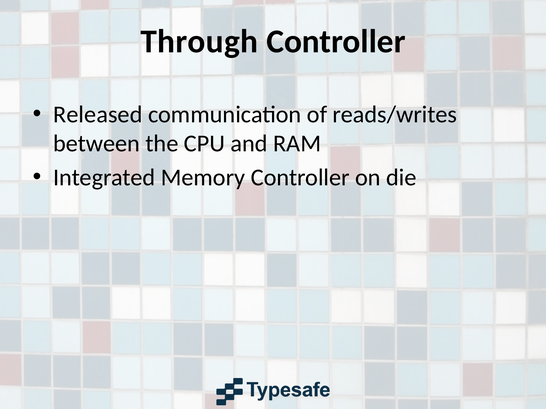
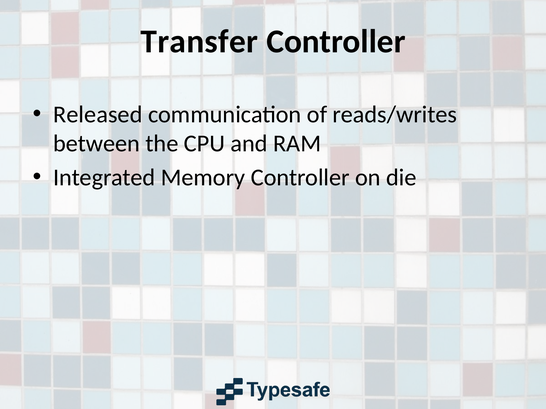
Through: Through -> Transfer (199, 41)
